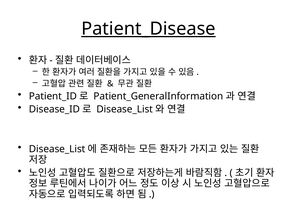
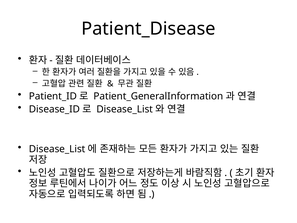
Patient_Disease underline: present -> none (148, 29)
